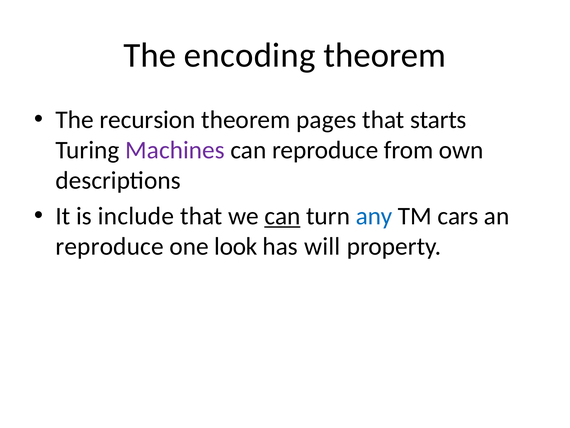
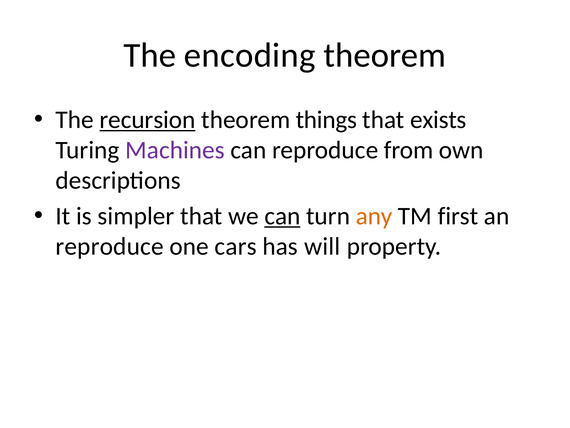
recursion underline: none -> present (148, 120)
pages: pages -> things (326, 120)
starts: starts -> exists (438, 120)
include: include -> simpler (136, 216)
any colour: blue -> orange (374, 216)
cars: cars -> first (458, 216)
look: look -> cars (236, 246)
